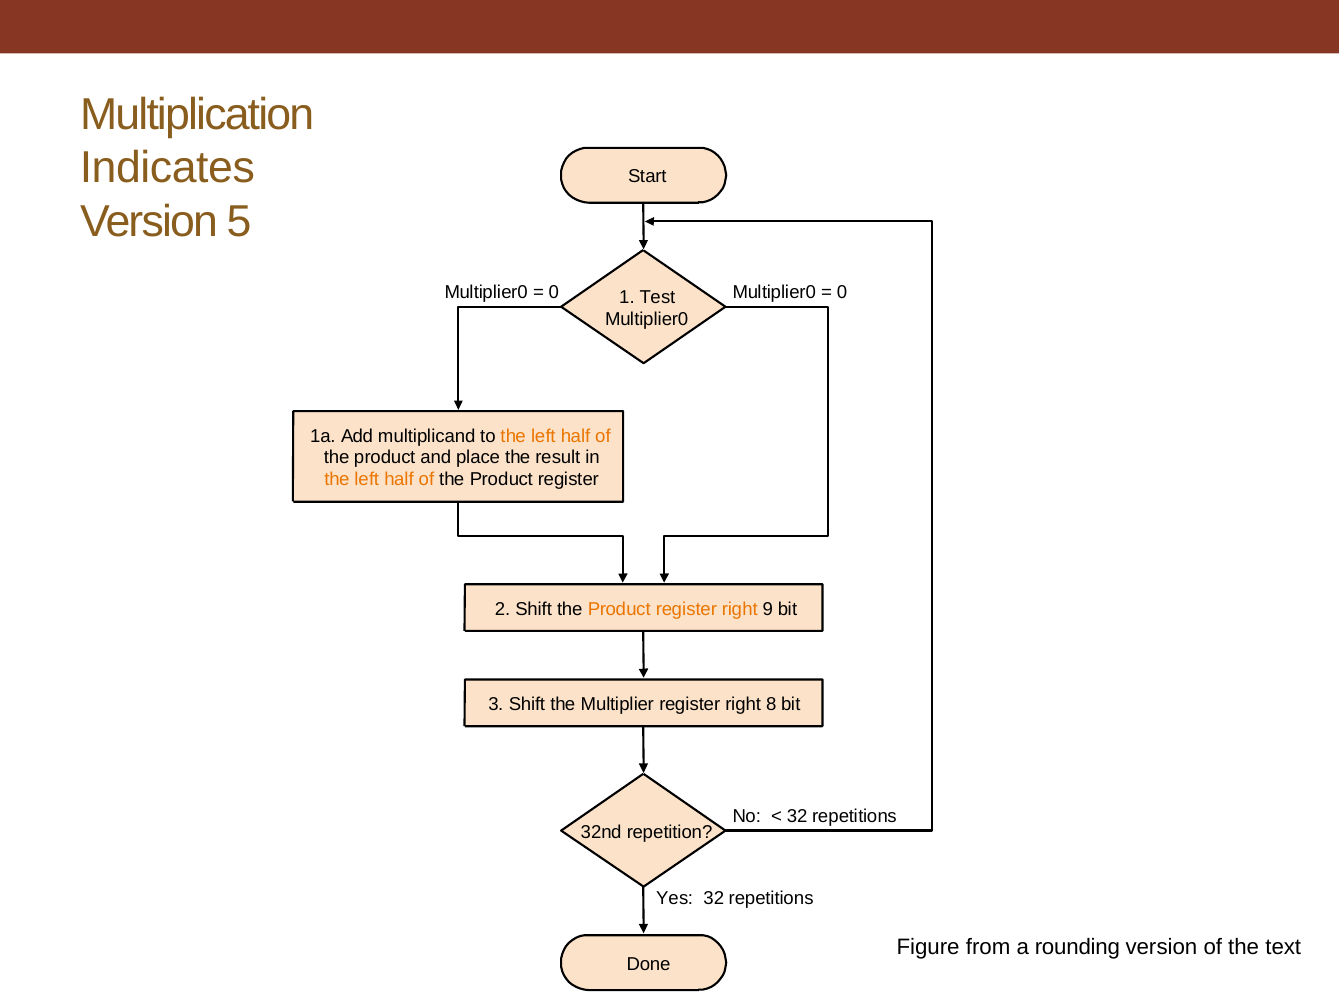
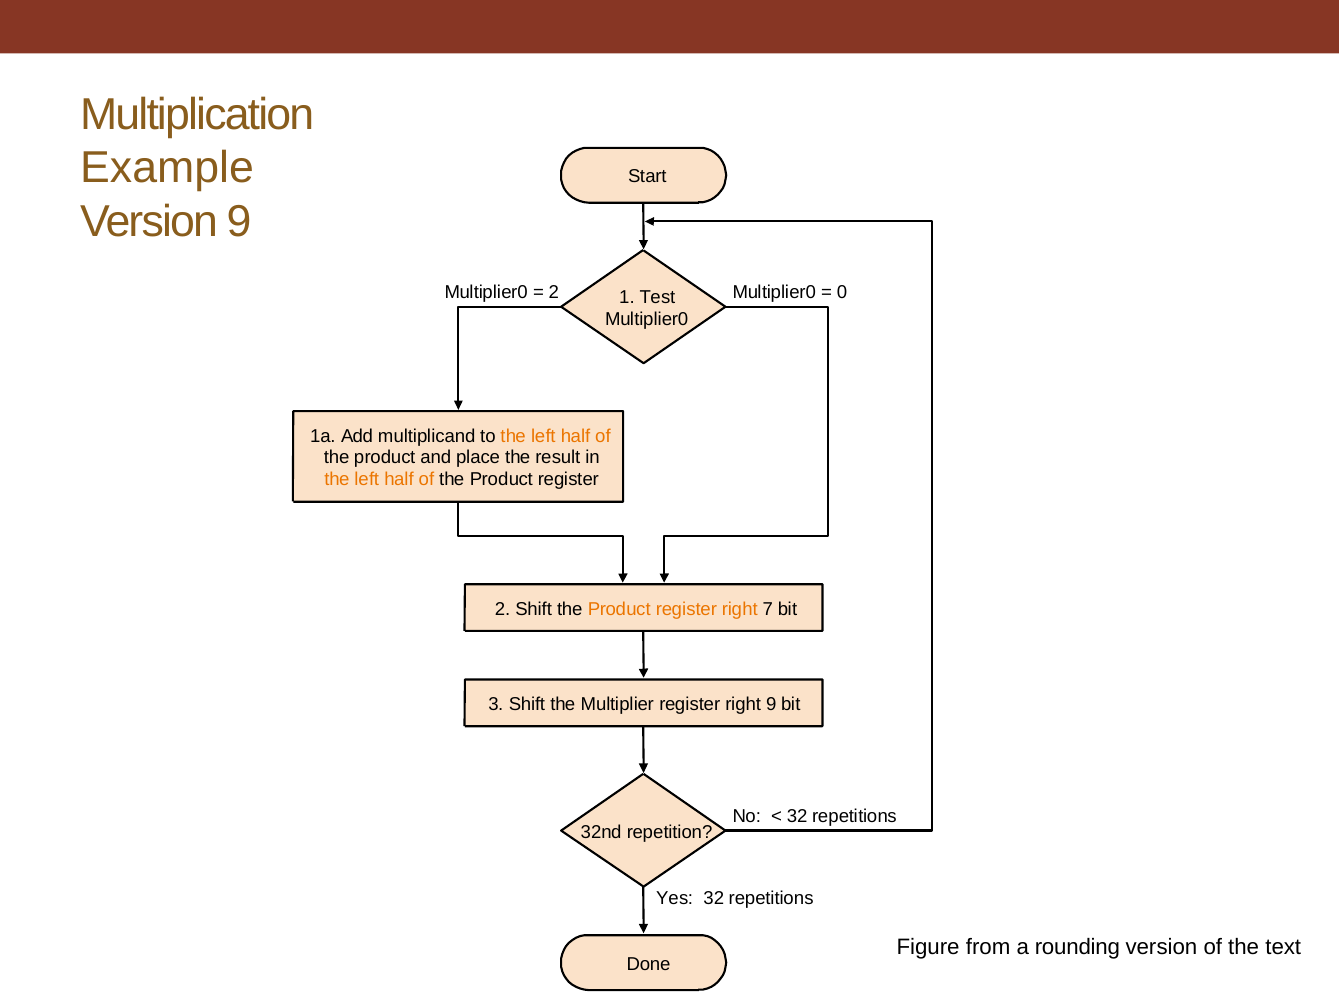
Indicates: Indicates -> Example (167, 168)
Version 5: 5 -> 9 (239, 222)
0: 0 -> 2 (554, 293)
9: 9 -> 7 (768, 609)
8: 8 -> 9 (771, 704)
